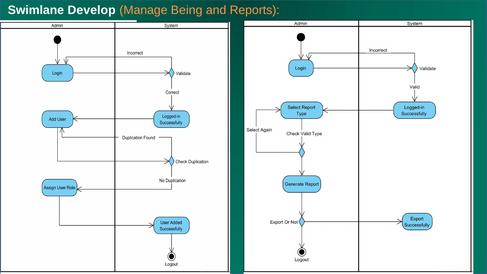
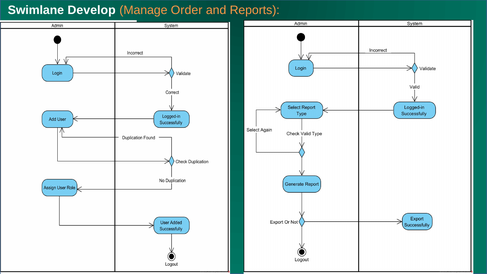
Being: Being -> Order (187, 10)
